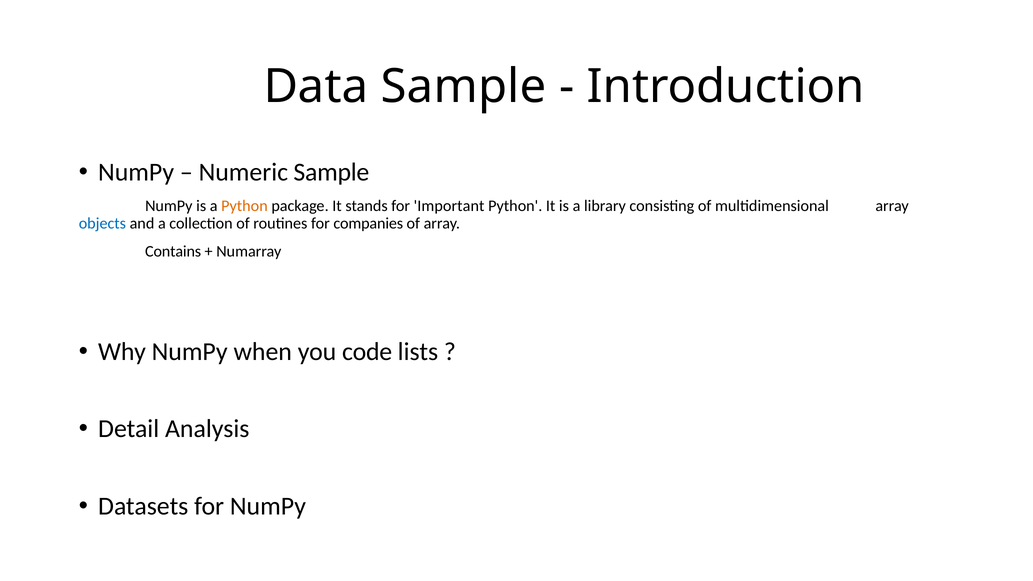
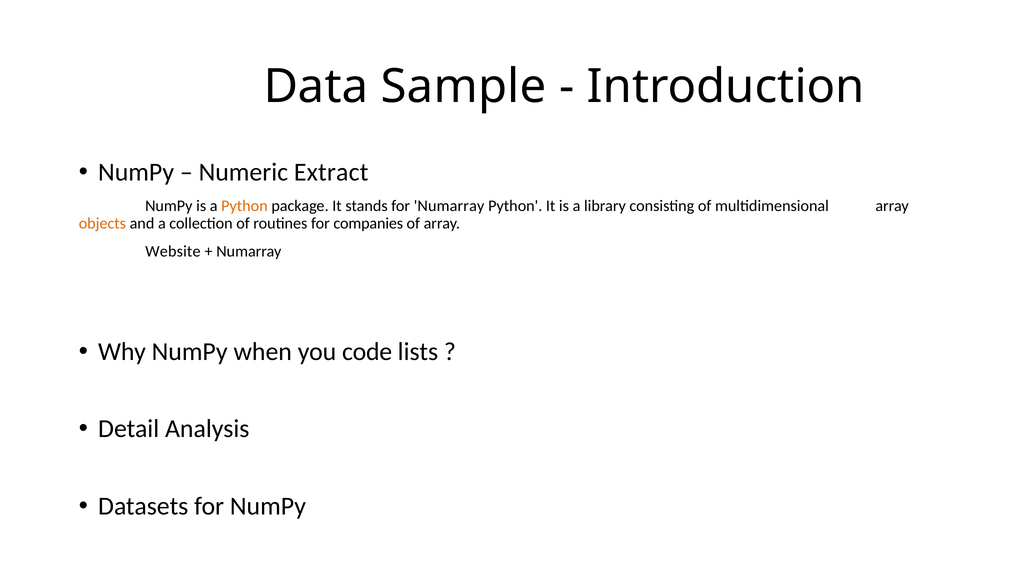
Numeric Sample: Sample -> Extract (331, 172)
for Important: Important -> Numarray (449, 206)
objects colour: blue -> orange (102, 223)
Contains: Contains -> Website (173, 251)
